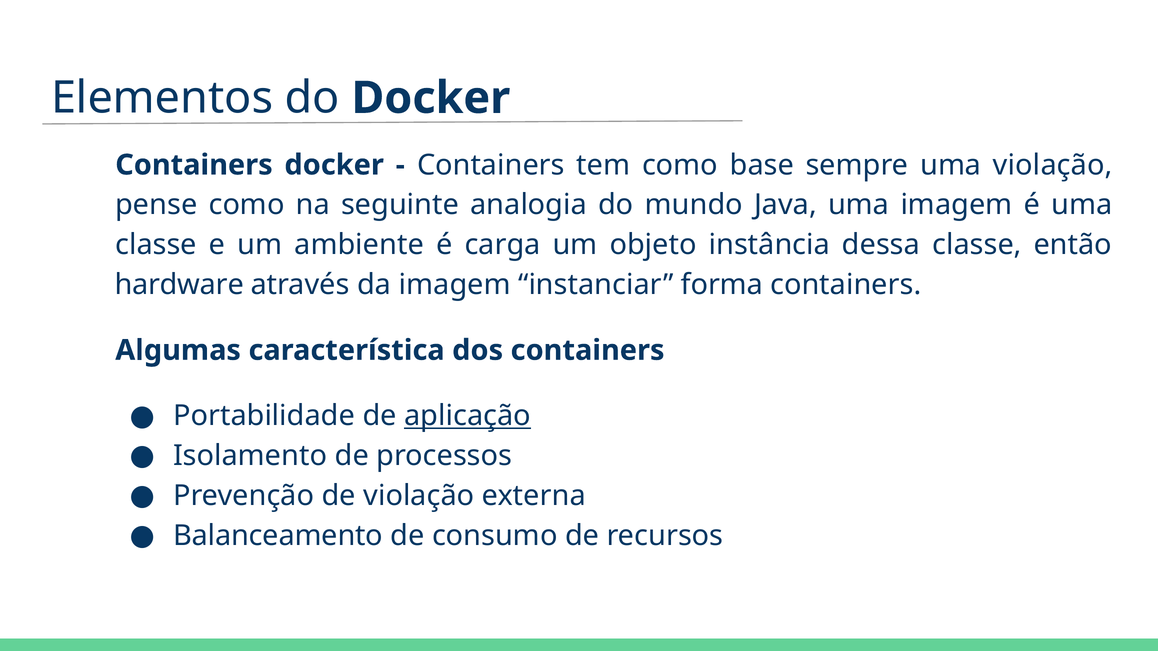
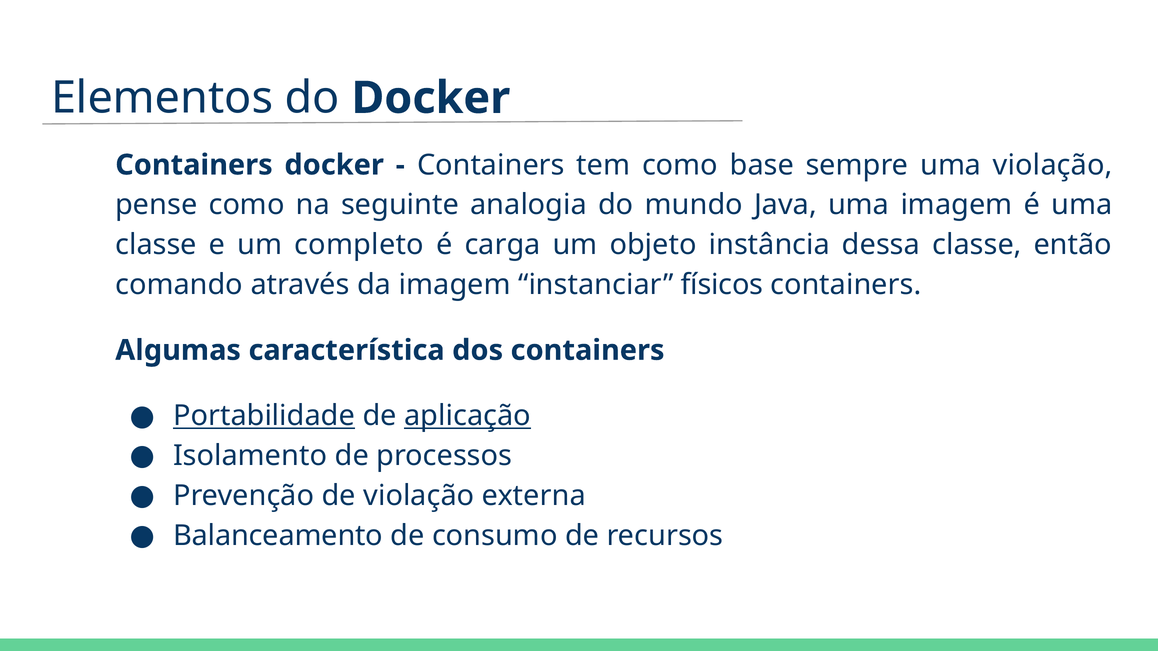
ambiente: ambiente -> completo (359, 245)
hardware: hardware -> comando (179, 285)
forma: forma -> físicos (722, 285)
Portabilidade underline: none -> present (264, 416)
